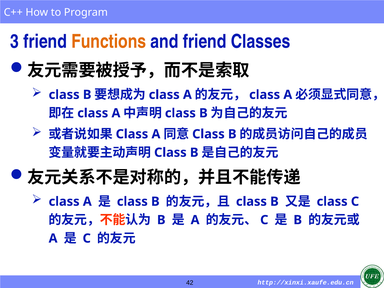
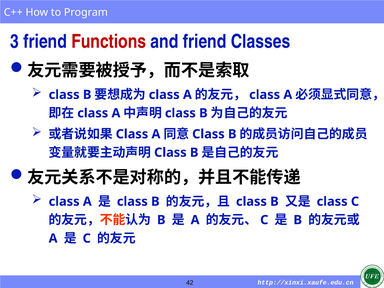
Functions colour: orange -> red (109, 41)
